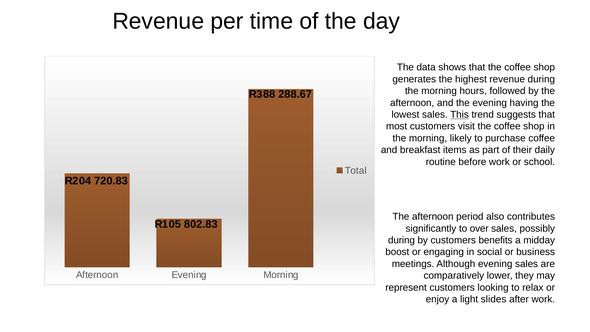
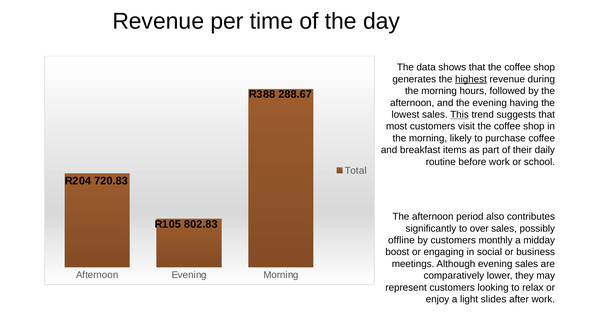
highest underline: none -> present (471, 79)
during: during -> offline (401, 240)
benefits: benefits -> monthly (496, 240)
